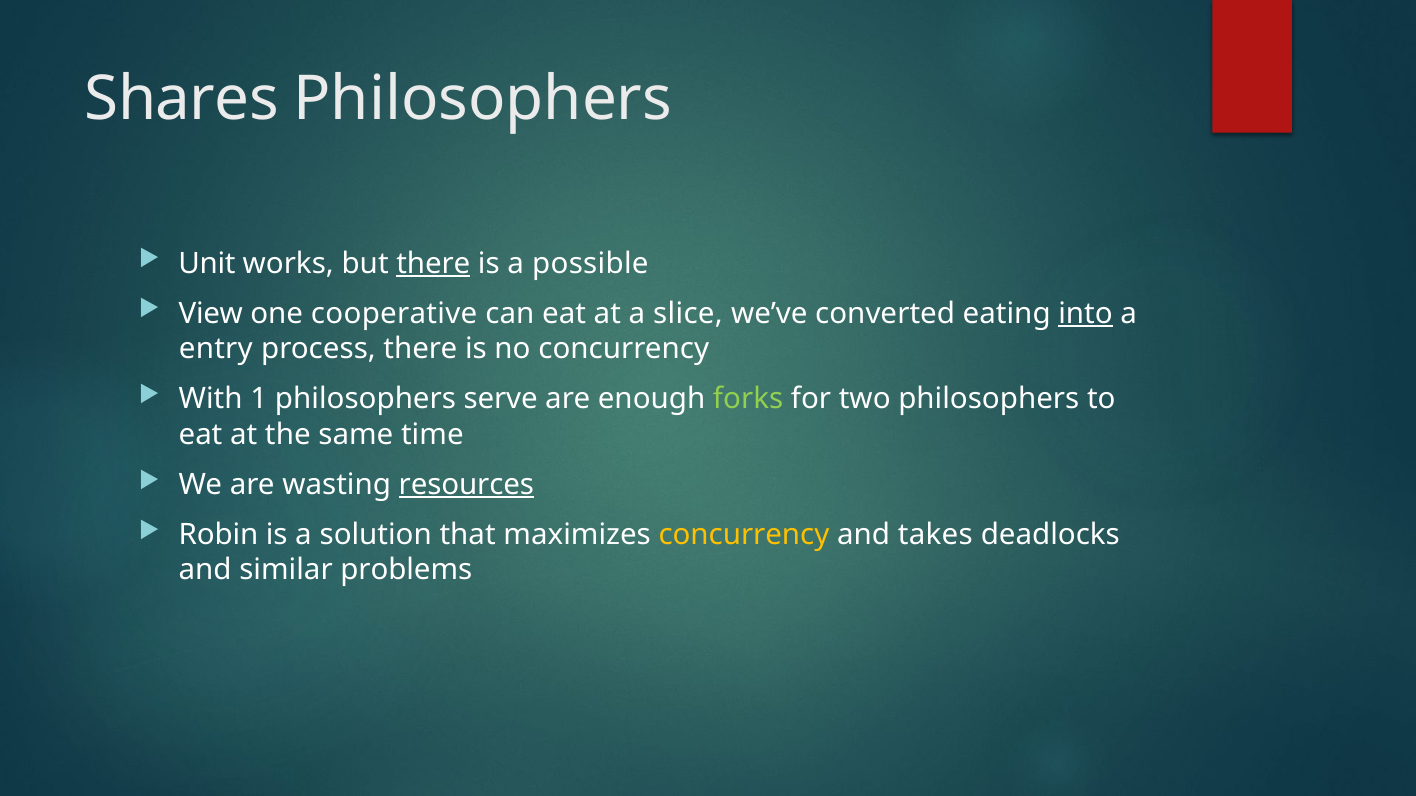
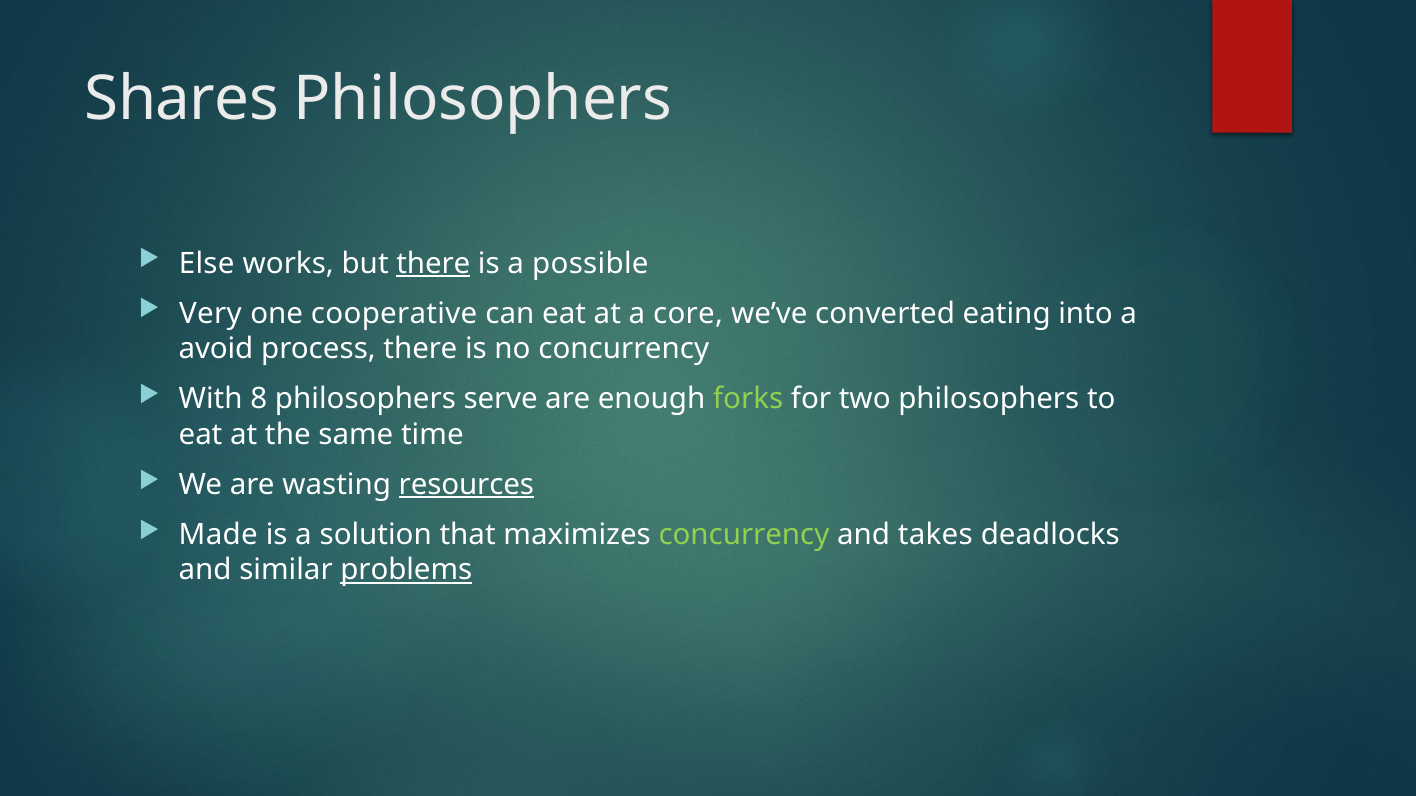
Unit: Unit -> Else (207, 264)
View: View -> Very (210, 314)
slice: slice -> core (688, 314)
into underline: present -> none (1086, 314)
entry: entry -> avoid (216, 349)
1: 1 -> 8 (259, 399)
Robin: Robin -> Made (218, 535)
concurrency colour: yellow -> light green (744, 535)
problems underline: none -> present (406, 570)
